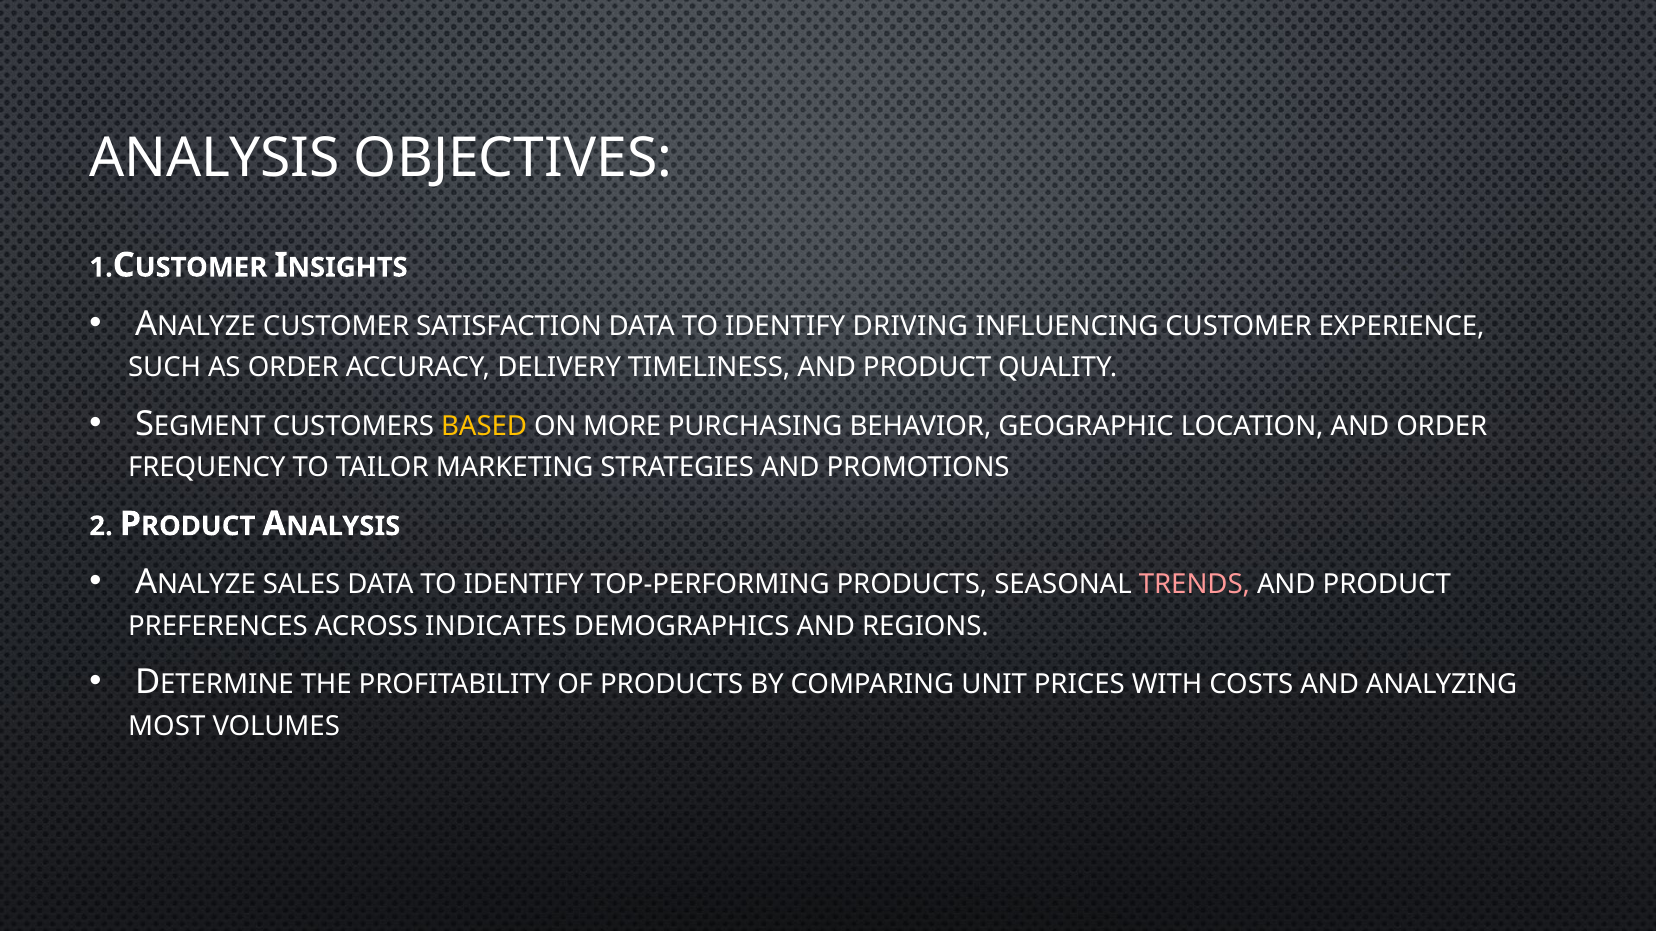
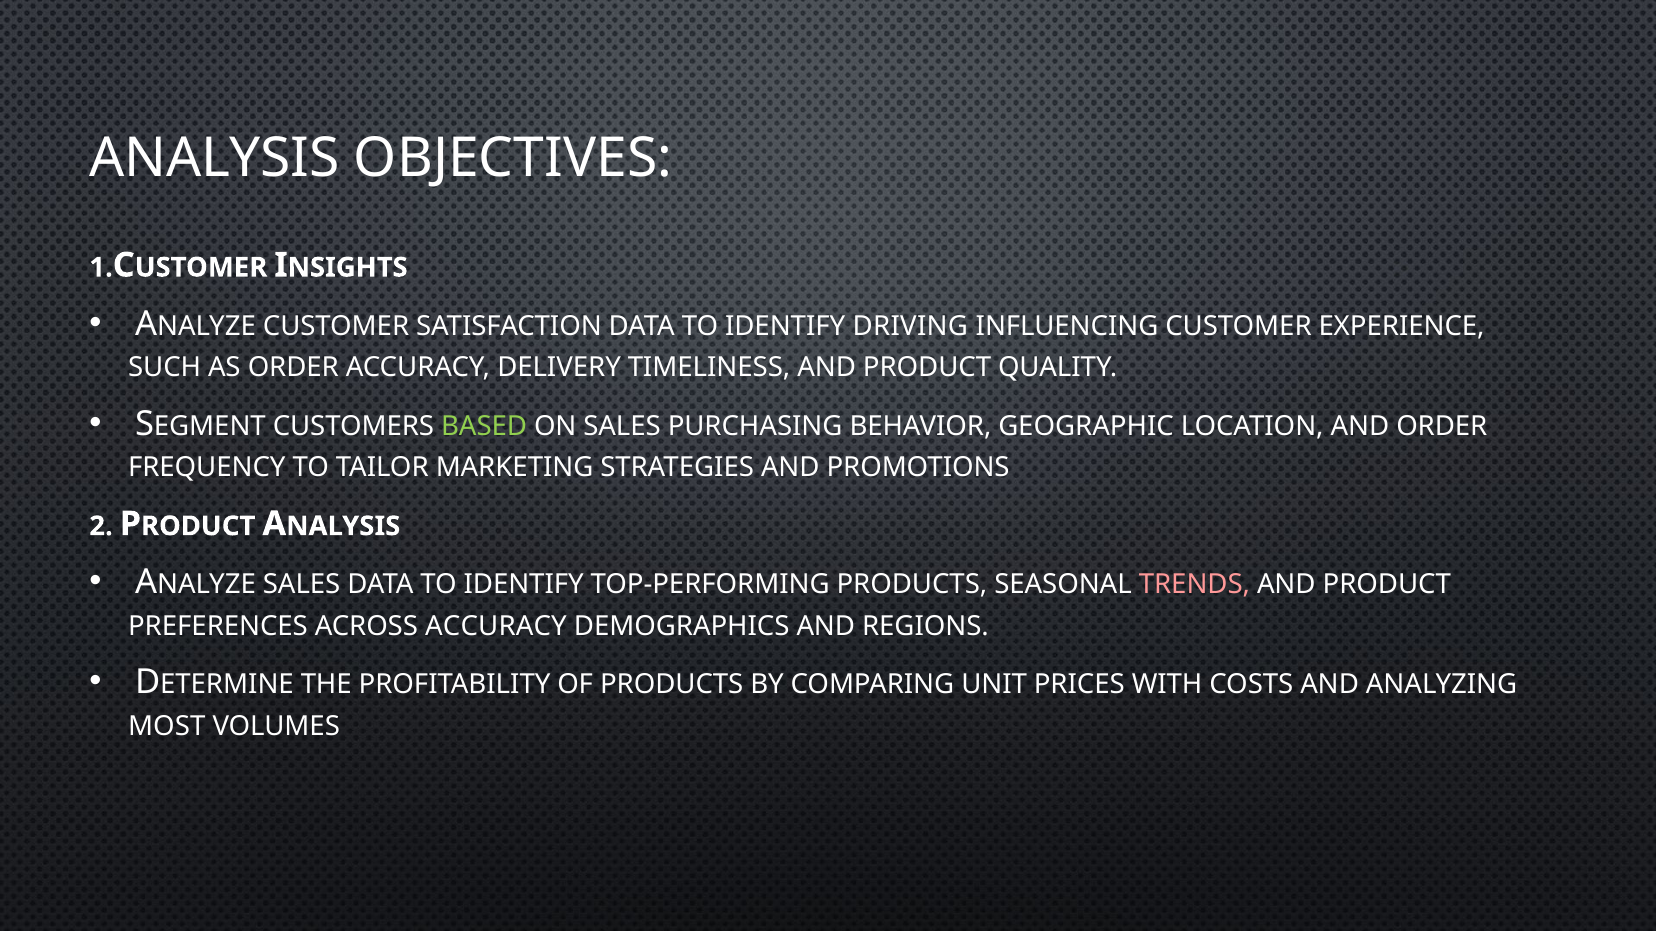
BASED colour: yellow -> light green (484, 426)
ON MORE: MORE -> SALES (622, 426)
ACROSS INDICATES: INDICATES -> ACCURACY (496, 627)
